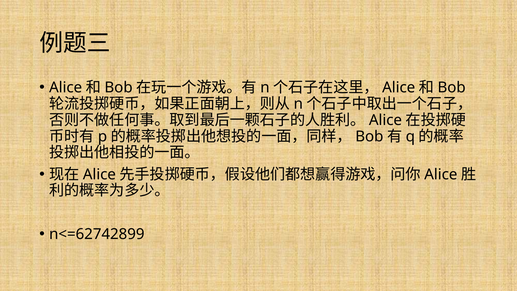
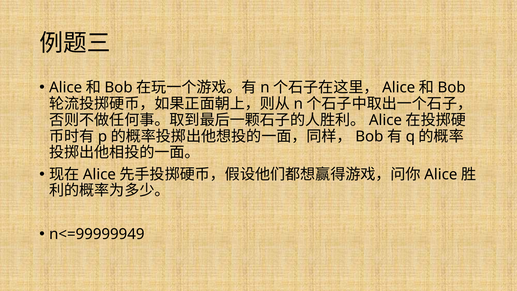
n<=62742899: n<=62742899 -> n<=99999949 (97, 234)
